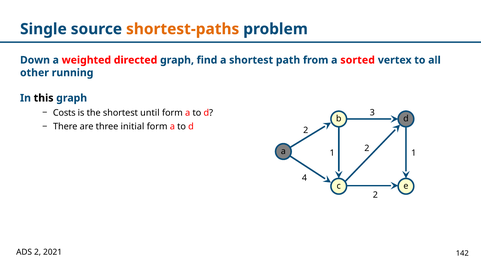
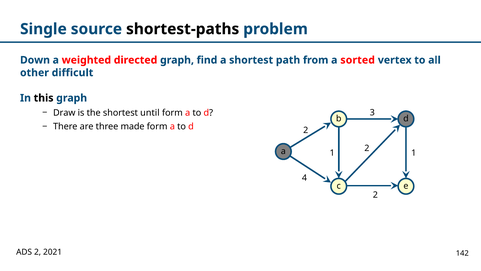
shortest-paths colour: orange -> black (183, 29)
running: running -> difficult (72, 73)
Costs: Costs -> Draw (64, 113)
initial: initial -> made (133, 126)
